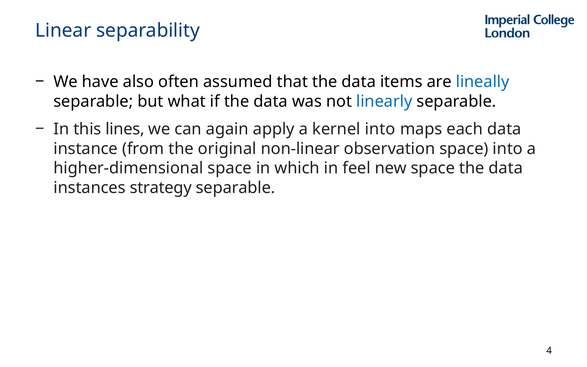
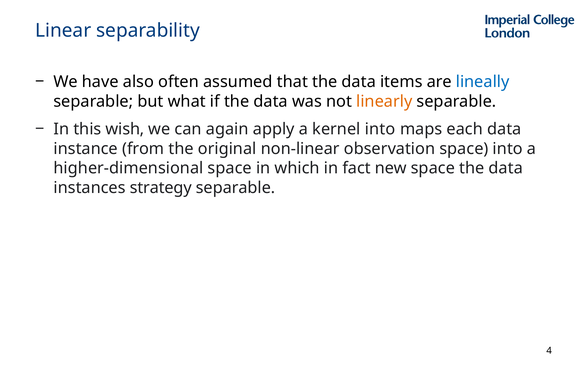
linearly colour: blue -> orange (384, 101)
lines: lines -> wish (125, 129)
feel: feel -> fact (357, 168)
